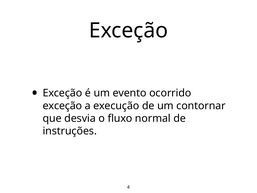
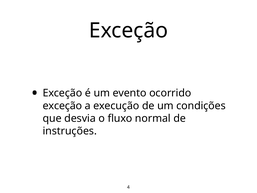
contornar: contornar -> condições (201, 106)
